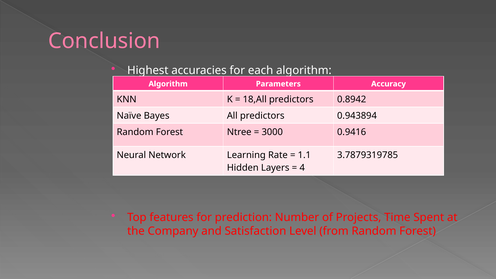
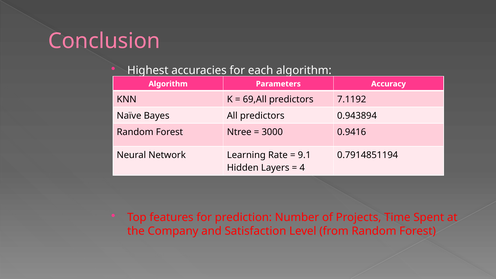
18,All: 18,All -> 69,All (255, 99)
0.8942: 0.8942 -> 7.1192 (352, 99)
1.1: 1.1 -> 9.1 (304, 155)
3.7879319785: 3.7879319785 -> 0.7914851194 (368, 155)
